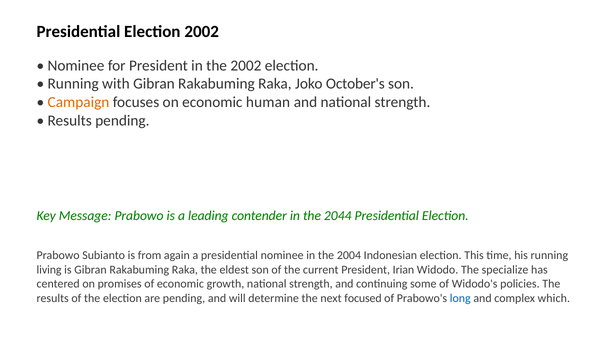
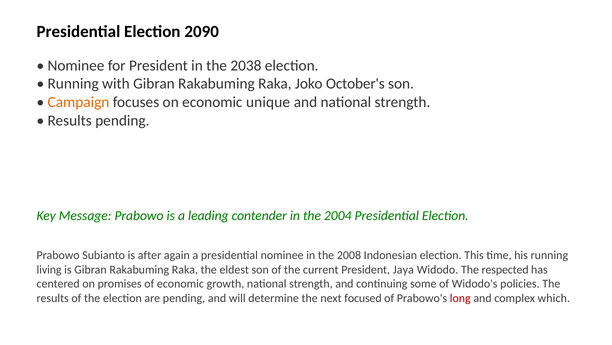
Election 2002: 2002 -> 2090 (202, 32)
the 2002: 2002 -> 2038 (246, 65)
human: human -> unique (268, 102)
2044: 2044 -> 2004 (338, 215)
from: from -> after (150, 255)
2004: 2004 -> 2008 (349, 255)
Irian: Irian -> Jaya (403, 269)
specialize: specialize -> respected (505, 269)
long colour: blue -> red (460, 298)
